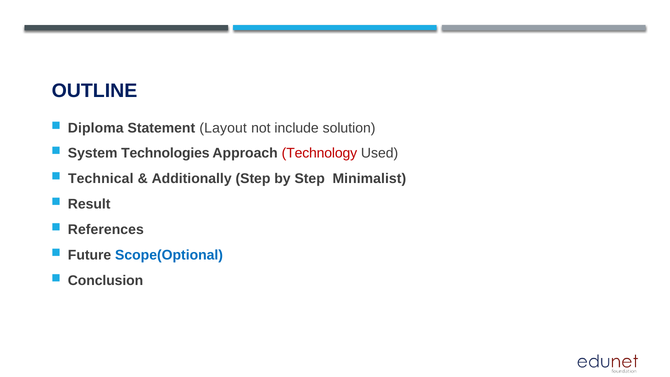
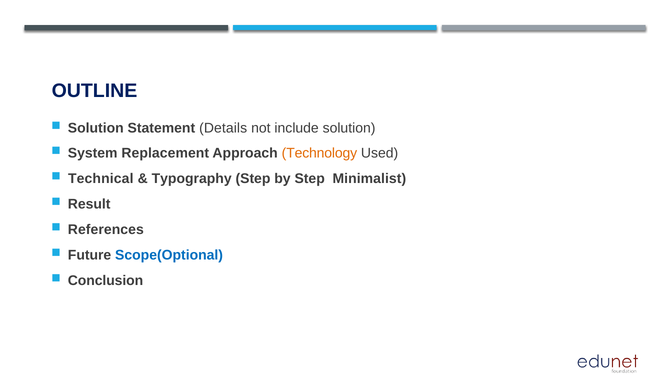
Diploma: Diploma -> Solution (96, 128)
Layout: Layout -> Details (223, 128)
Technologies: Technologies -> Replacement (165, 153)
Technology colour: red -> orange (319, 153)
Additionally: Additionally -> Typography (192, 179)
